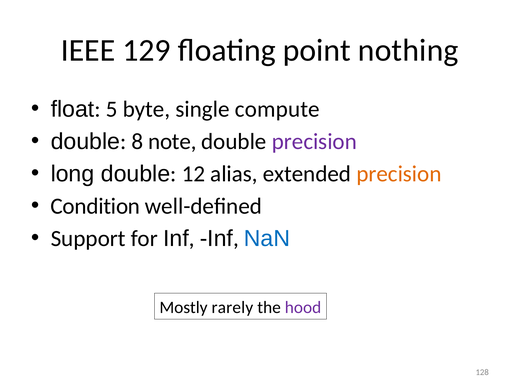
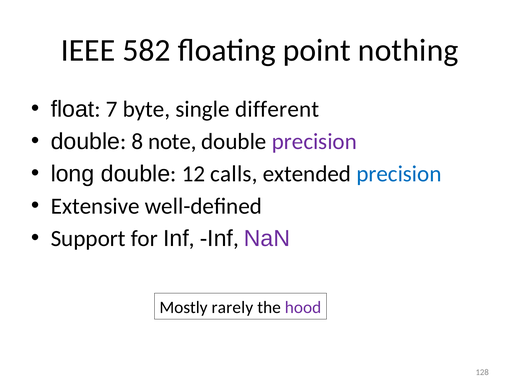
129: 129 -> 582 (147, 50)
5: 5 -> 7 (112, 109)
compute: compute -> different (277, 109)
alias: alias -> calls (234, 174)
precision colour: orange -> blue (399, 174)
Condition: Condition -> Extensive (95, 206)
NaN colour: blue -> purple (267, 239)
